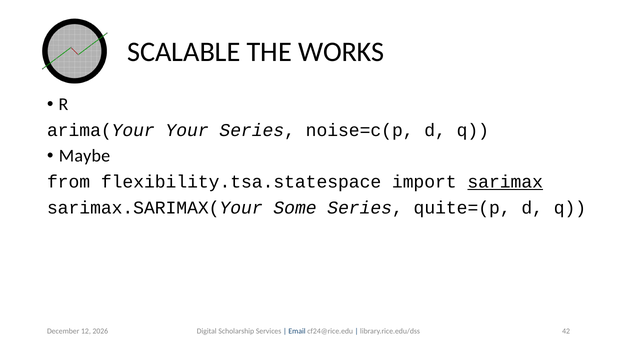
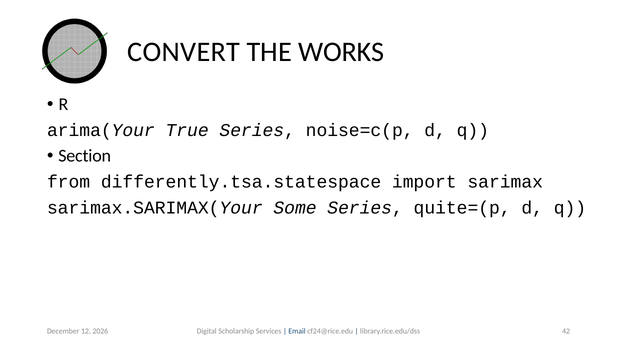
SCALABLE: SCALABLE -> CONVERT (184, 52)
Your: Your -> True (187, 130)
Maybe: Maybe -> Section (85, 156)
flexibility.tsa.statespace: flexibility.tsa.statespace -> differently.tsa.statespace (241, 182)
sarimax underline: present -> none (505, 182)
